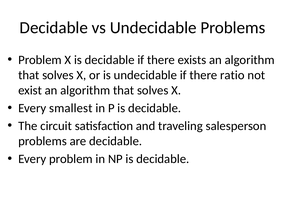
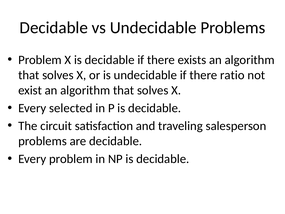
smallest: smallest -> selected (71, 108)
